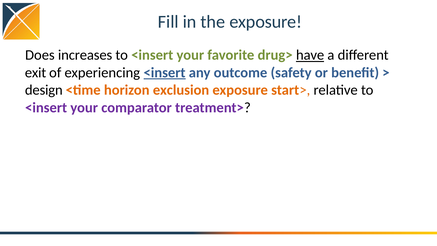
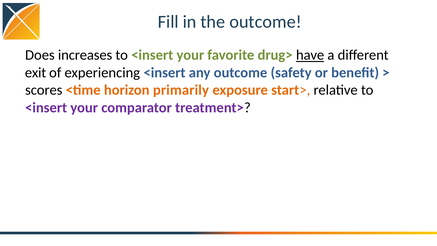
the exposure: exposure -> outcome (266, 22)
<insert underline: present -> none (165, 73)
design: design -> scores (44, 90)
exclusion: exclusion -> primarily (181, 90)
